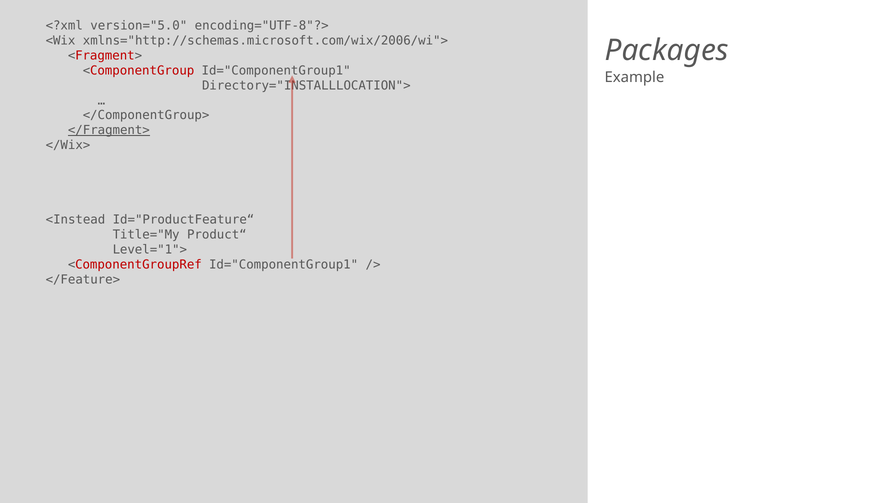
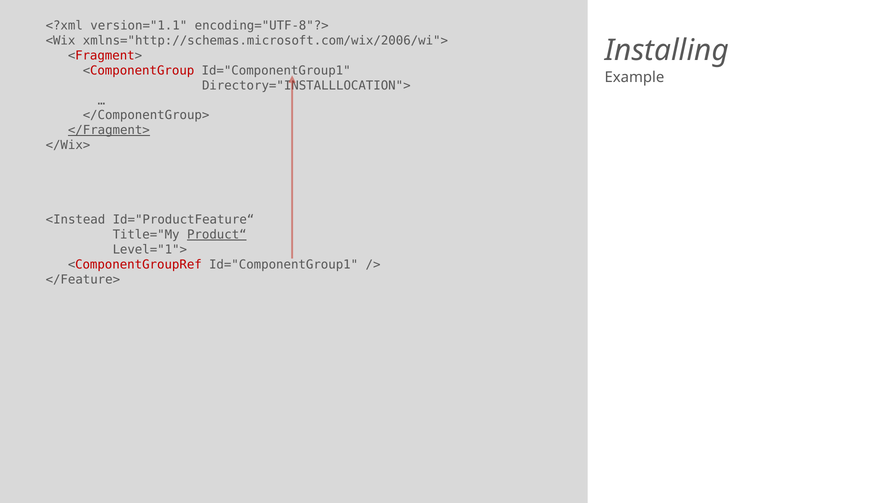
version="5.0: version="5.0 -> version="1.1 (139, 26)
Packages: Packages -> Installing (667, 50)
Product“ underline: none -> present (217, 235)
